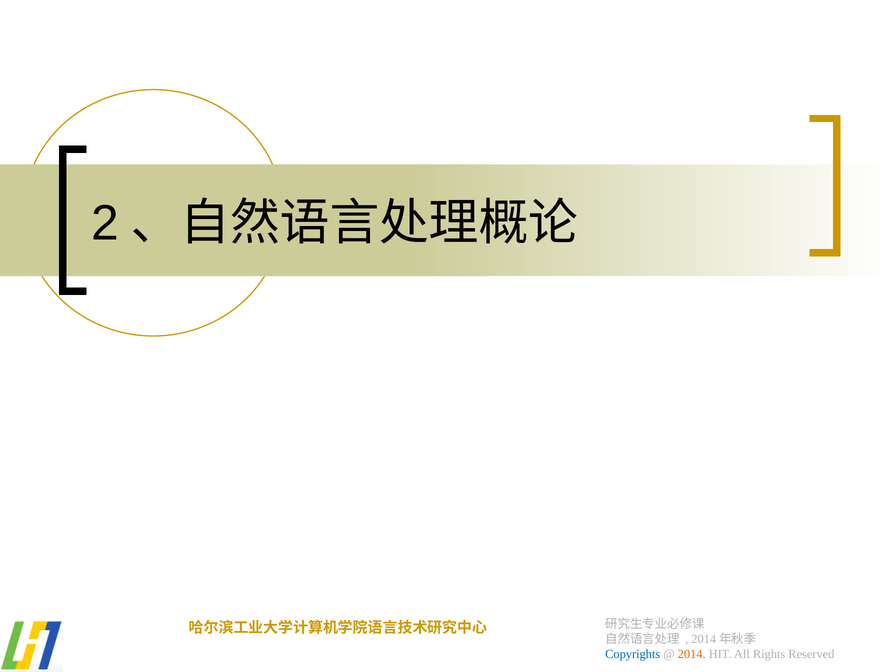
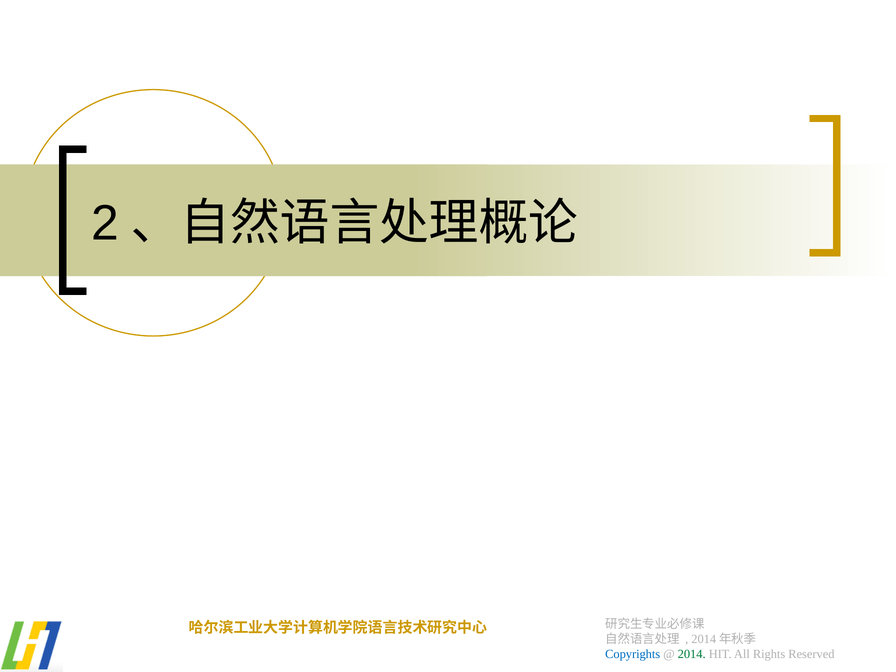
2014 colour: orange -> green (692, 654)
